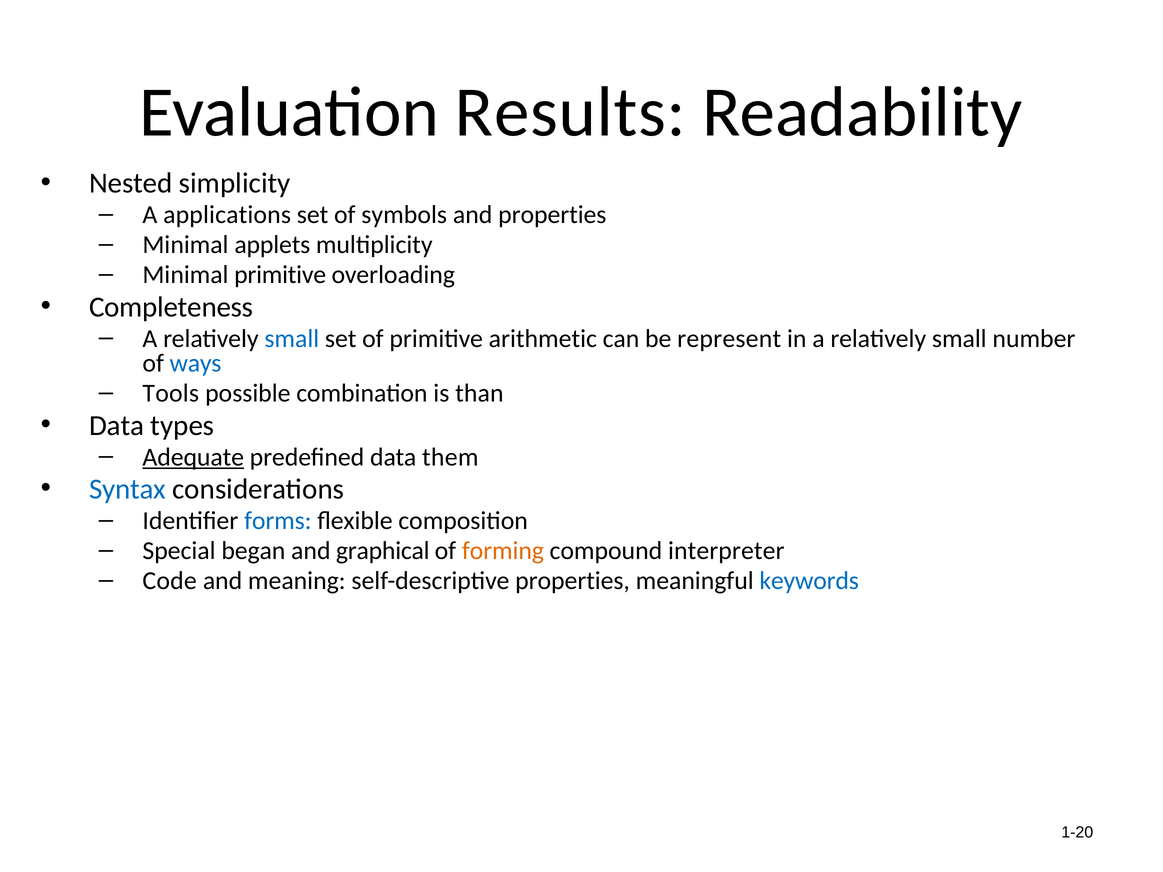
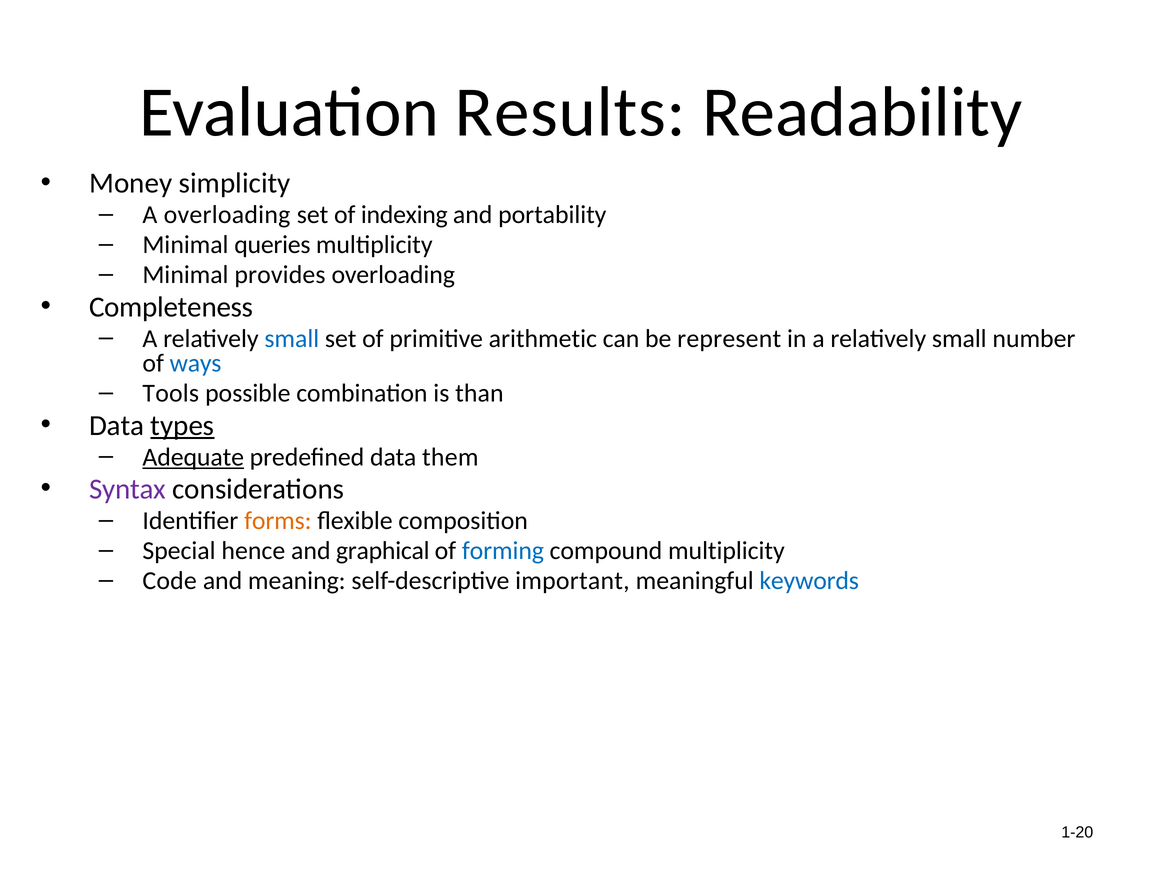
Nested: Nested -> Money (131, 183)
A applications: applications -> overloading (227, 215)
symbols: symbols -> indexing (404, 215)
and properties: properties -> portability (552, 215)
applets: applets -> queries (272, 245)
Minimal primitive: primitive -> provides (280, 275)
types underline: none -> present (182, 426)
Syntax colour: blue -> purple (128, 489)
forms colour: blue -> orange (278, 521)
began: began -> hence (253, 551)
forming colour: orange -> blue (503, 551)
compound interpreter: interpreter -> multiplicity (726, 551)
self-descriptive properties: properties -> important (572, 581)
